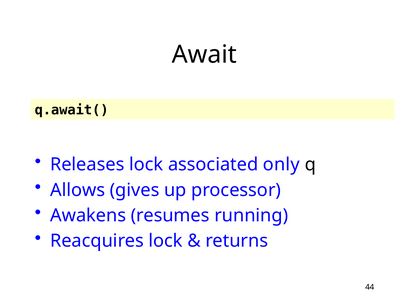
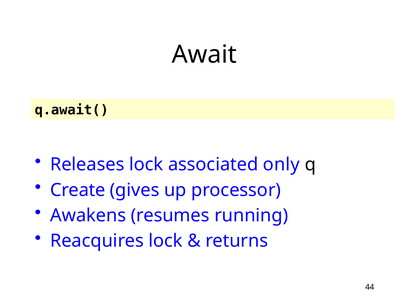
Allows: Allows -> Create (78, 190)
